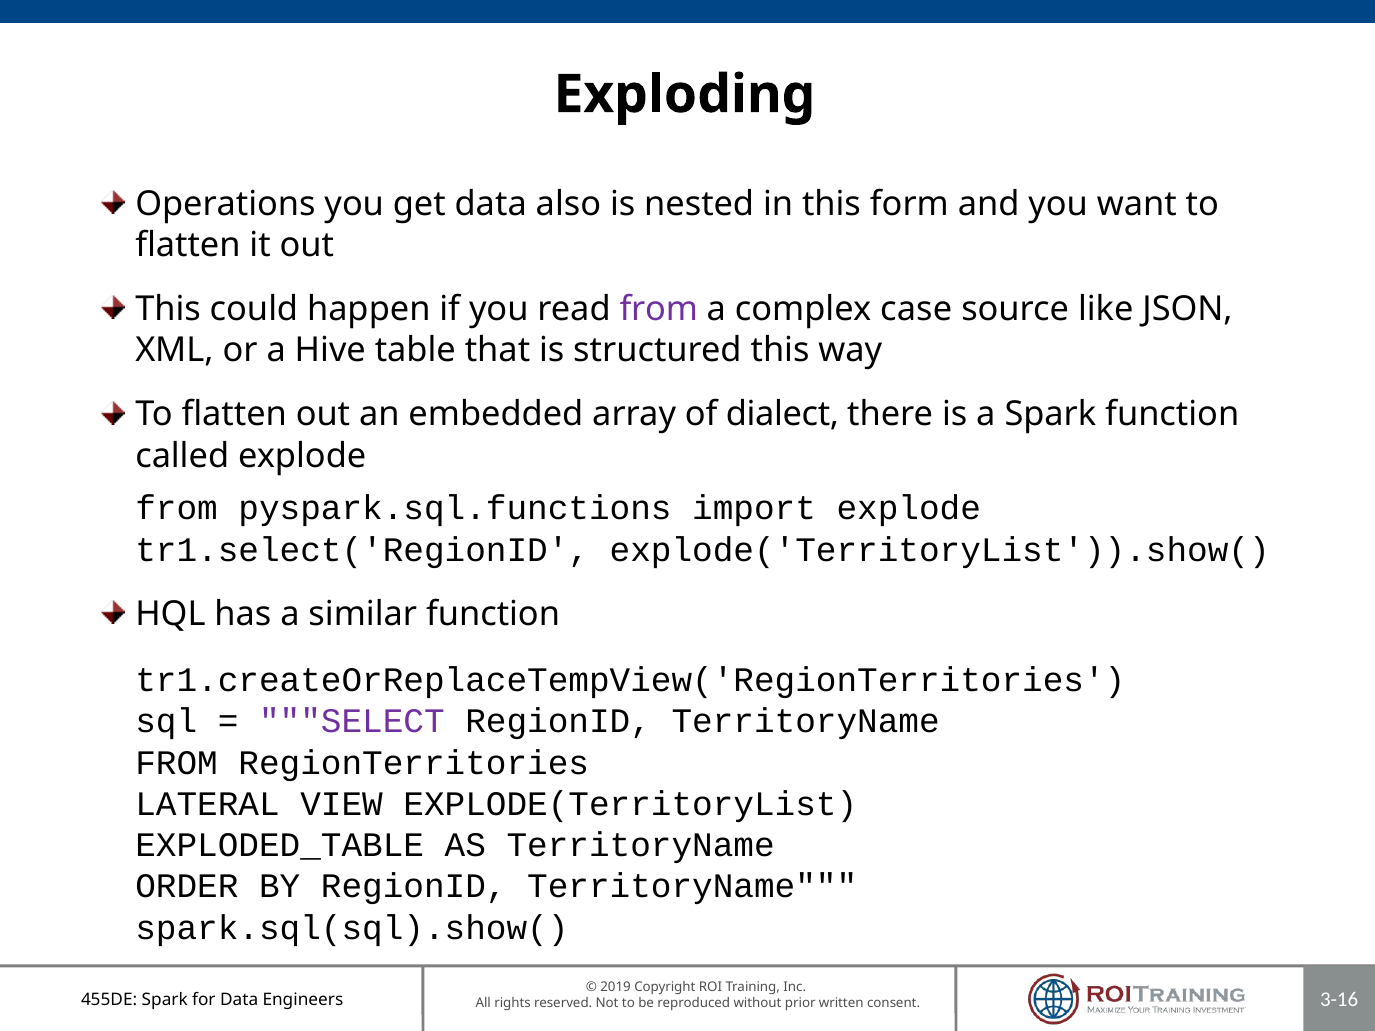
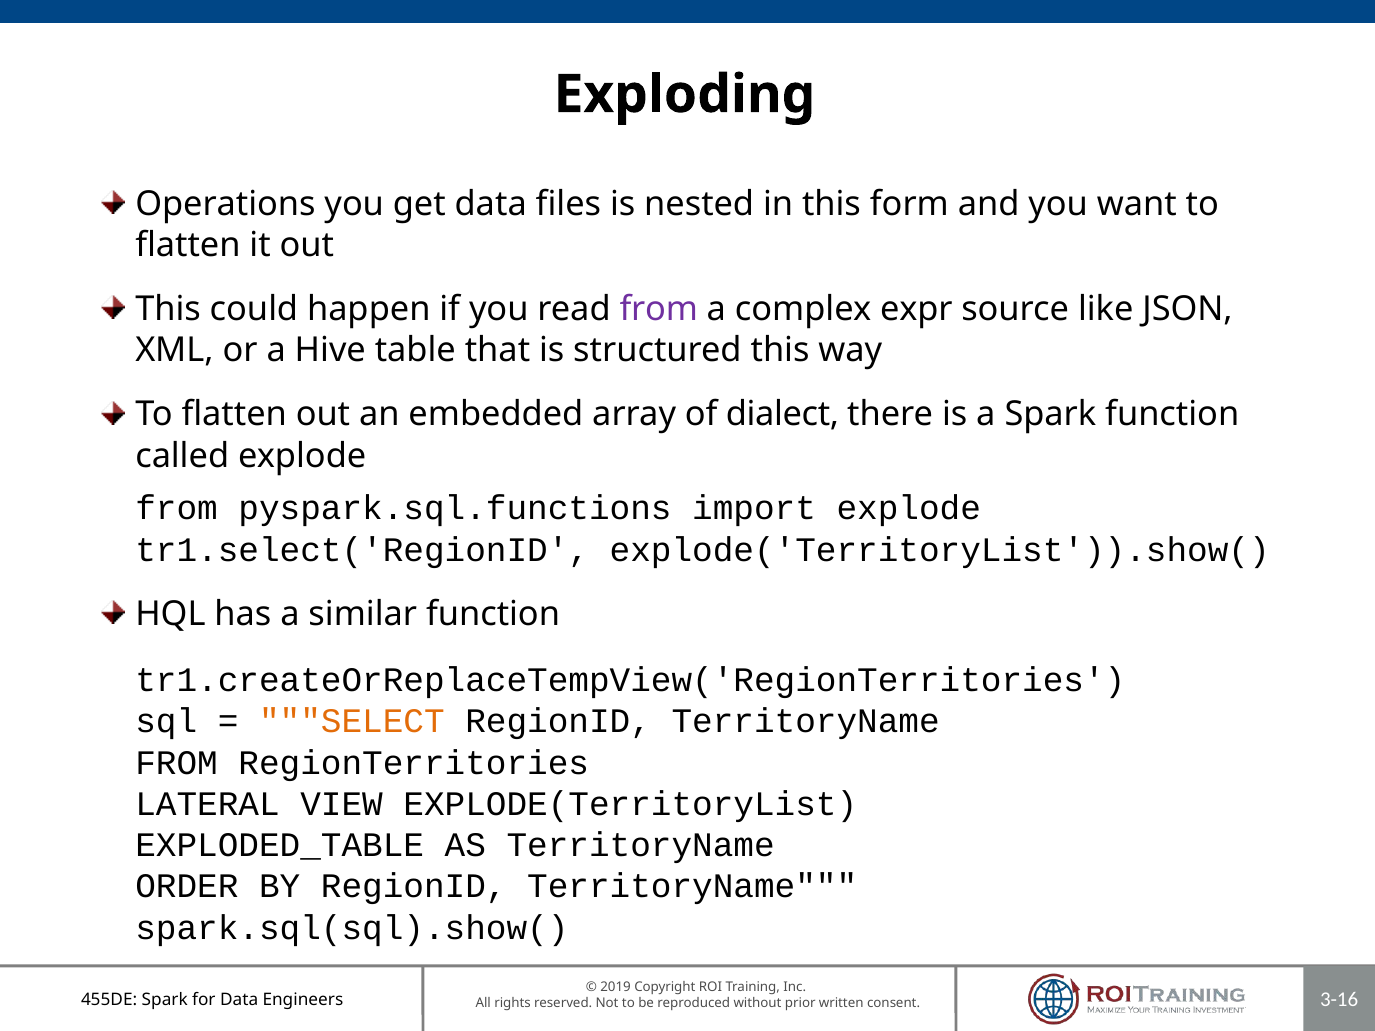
also: also -> files (568, 204)
case: case -> expr (916, 309)
SELECT colour: purple -> orange (352, 722)
